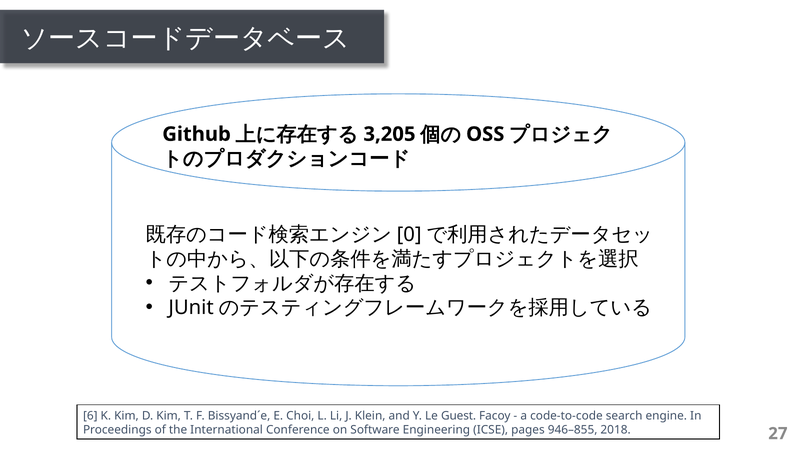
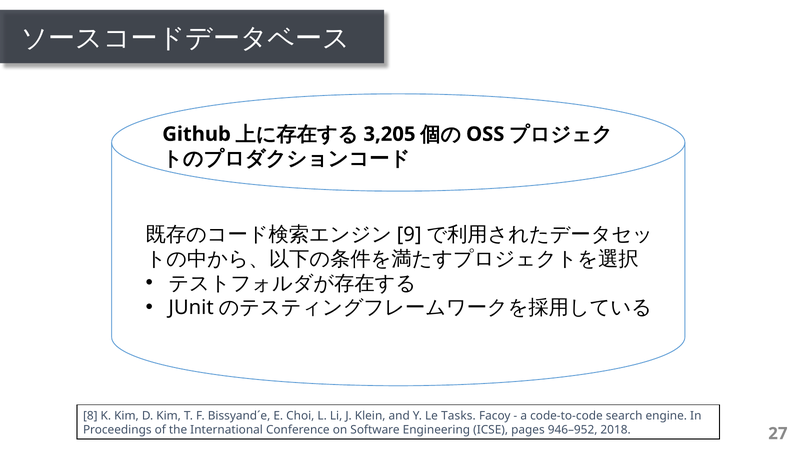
0: 0 -> 9 (409, 235)
6: 6 -> 8 (90, 416)
Guest: Guest -> Tasks (458, 416)
946–855: 946–855 -> 946–952 (573, 430)
